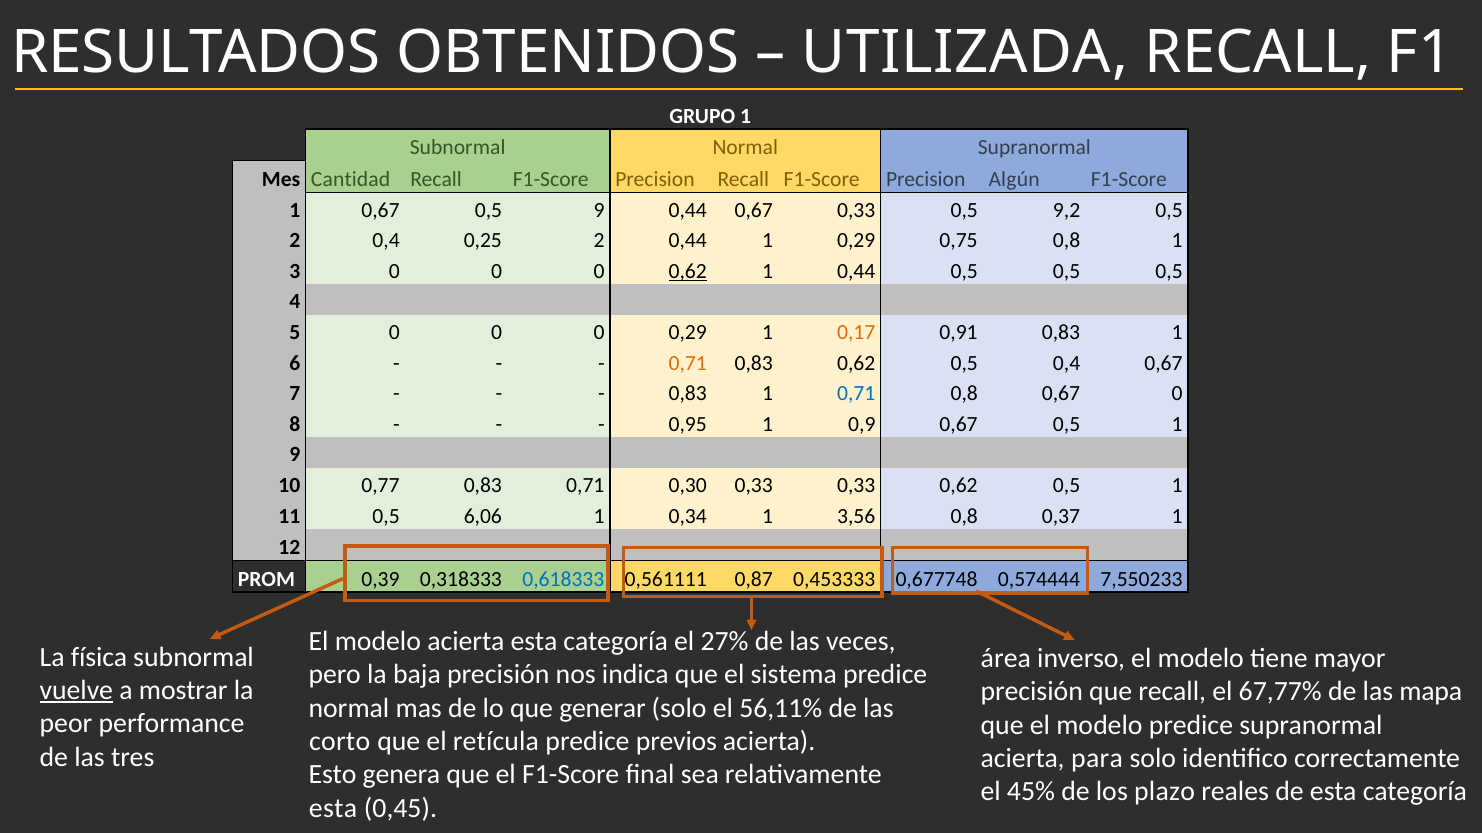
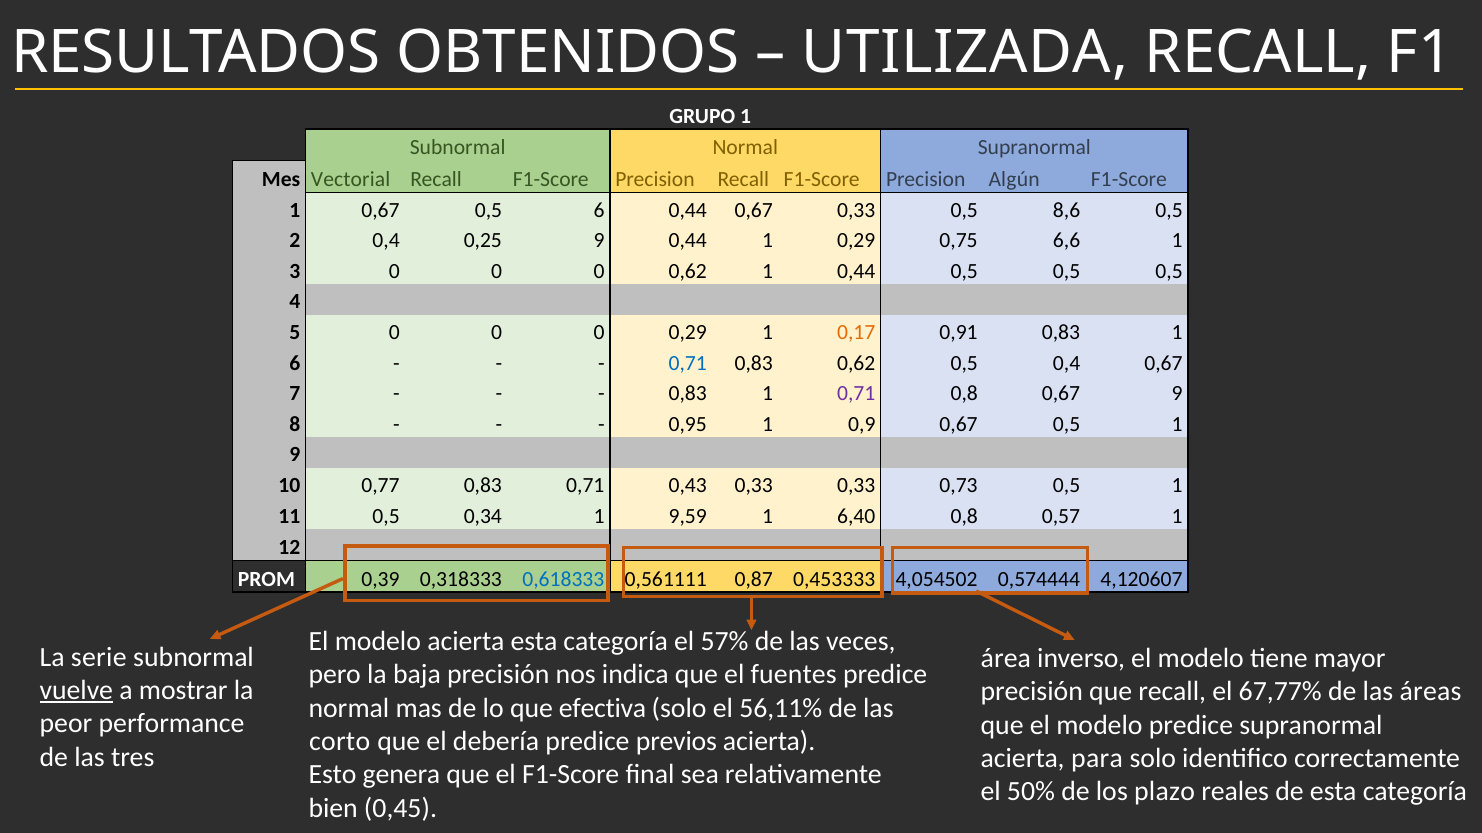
Cantidad: Cantidad -> Vectorial (351, 180)
0,5 9: 9 -> 6 (599, 210)
9,2: 9,2 -> 8,6 (1067, 210)
0,25 2: 2 -> 9 (599, 241)
0,75 0,8: 0,8 -> 6,6 (1067, 241)
0,62 underline: present -> none (688, 271)
0,71 colour: orange -> blue (688, 363)
0,71 colour: blue -> purple (856, 394)
0,67 0: 0 -> 9 (1177, 394)
0,30: 0,30 -> 0,43 (688, 486)
0,33 0,62: 0,62 -> 0,73 (959, 486)
6,06: 6,06 -> 0,34 (483, 516)
0,34: 0,34 -> 9,59 (688, 516)
3,56: 3,56 -> 6,40 (856, 516)
0,37: 0,37 -> 0,57 (1061, 516)
0,677748: 0,677748 -> 4,054502 (937, 580)
7,550233: 7,550233 -> 4,120607 (1141, 580)
27%: 27% -> 57% (725, 642)
física: física -> serie (99, 657)
sistema: sistema -> fuentes (794, 675)
mapa: mapa -> áreas (1431, 692)
generar: generar -> efectiva (603, 709)
retícula: retícula -> debería (496, 742)
45%: 45% -> 50% (1031, 792)
esta: esta -> bien (333, 809)
